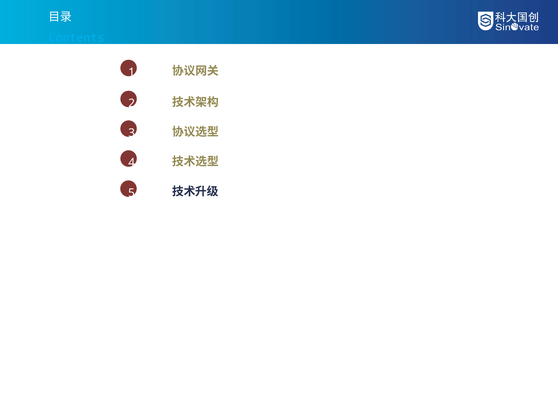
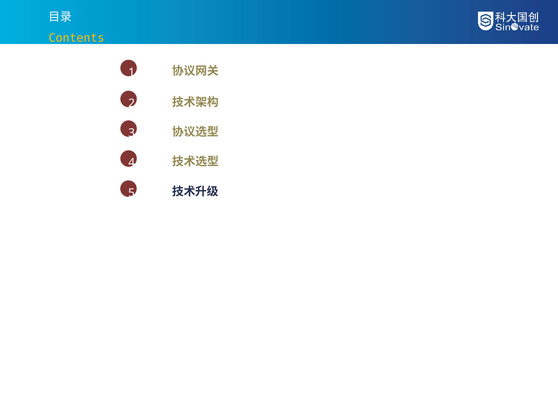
Contents colour: light blue -> yellow (76, 38)
